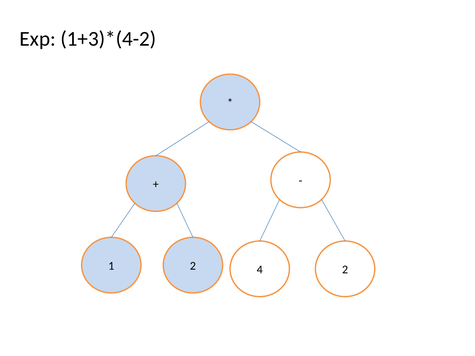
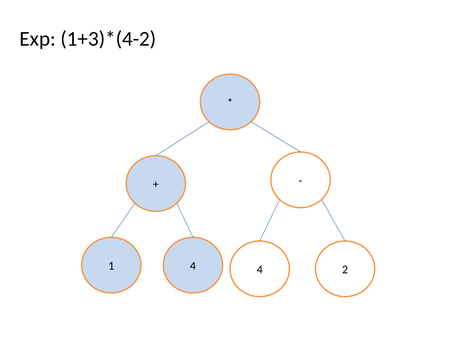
1 2: 2 -> 4 (193, 266)
